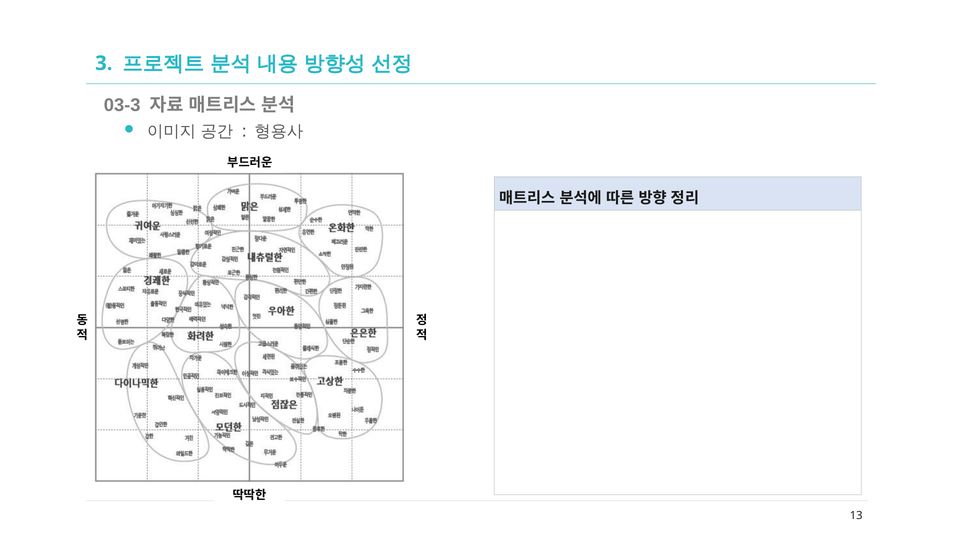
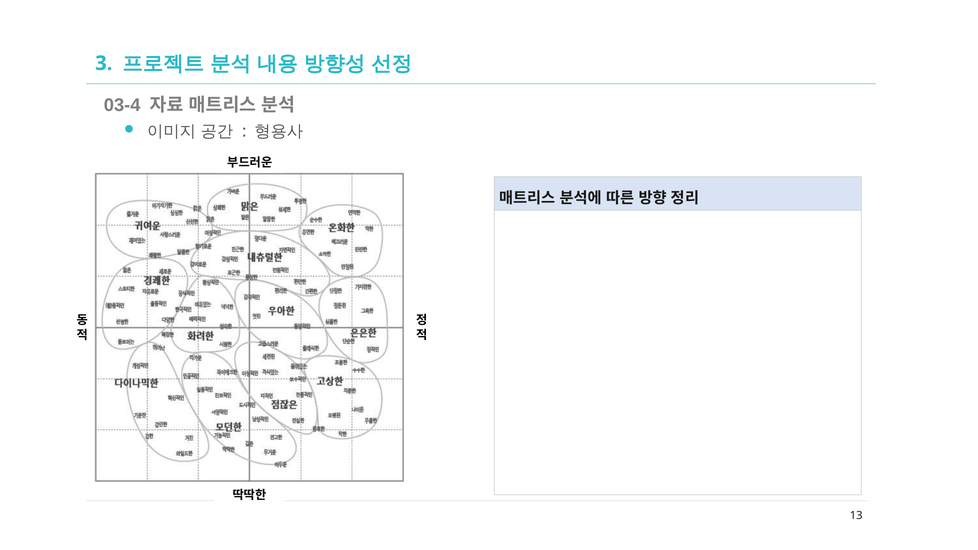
03-3: 03-3 -> 03-4 (122, 105)
